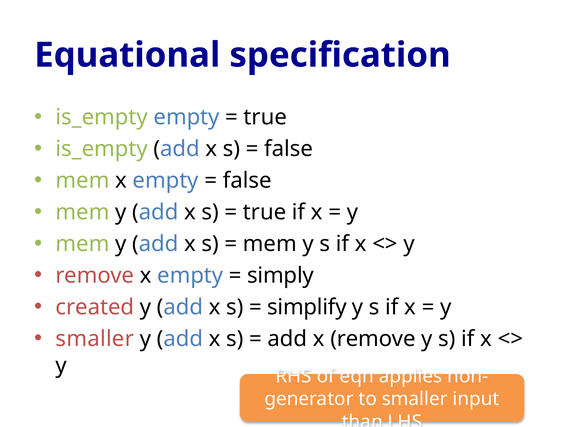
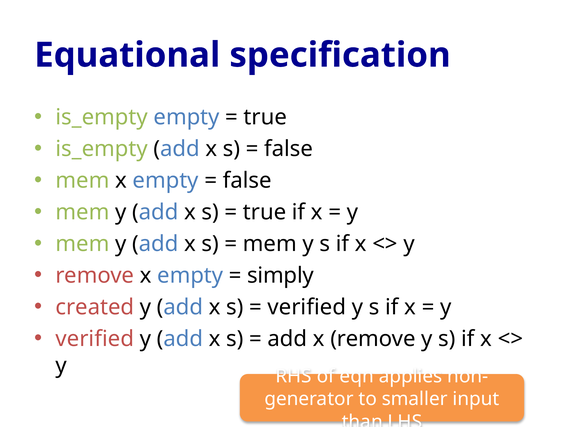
simplify: simplify -> verified (307, 308)
smaller: smaller -> verified (95, 339)
